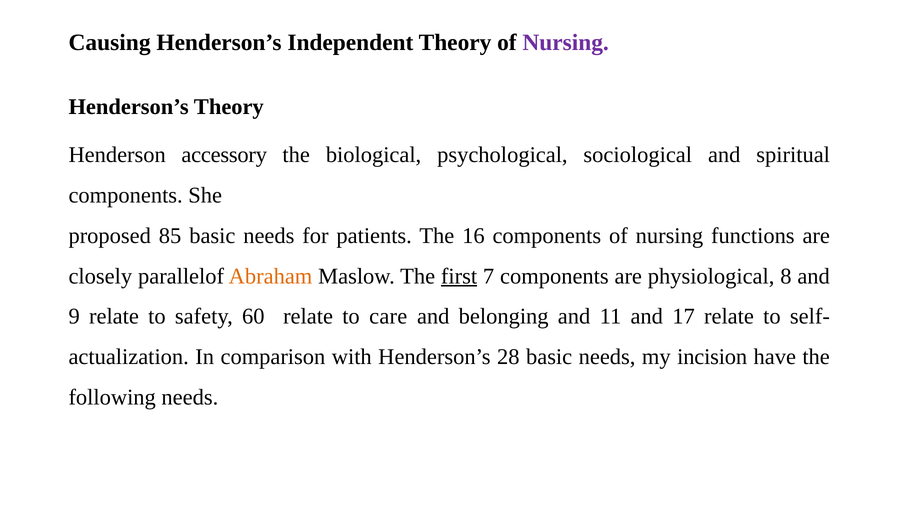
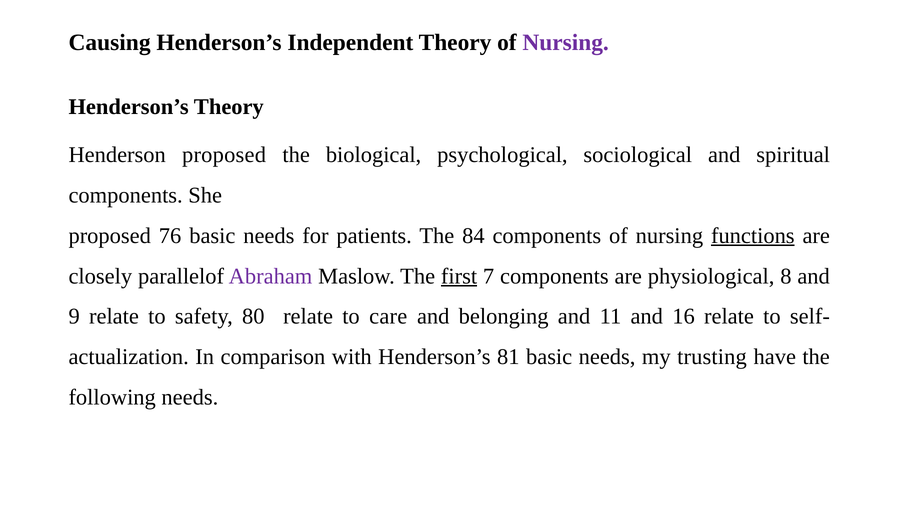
Henderson accessory: accessory -> proposed (224, 155)
85: 85 -> 76 (170, 236)
16: 16 -> 84 (473, 236)
functions underline: none -> present (753, 236)
Abraham colour: orange -> purple (271, 277)
60: 60 -> 80 (253, 317)
17: 17 -> 16 (684, 317)
28: 28 -> 81 (508, 357)
incision: incision -> trusting (712, 357)
